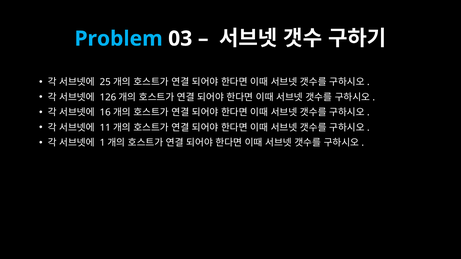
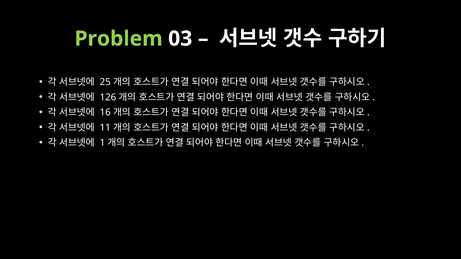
Problem colour: light blue -> light green (119, 39)
